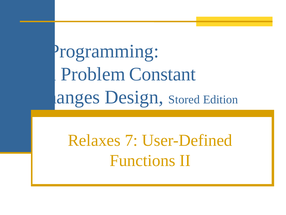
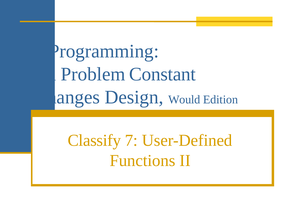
Stored: Stored -> Would (184, 99)
Relaxes: Relaxes -> Classify (94, 140)
